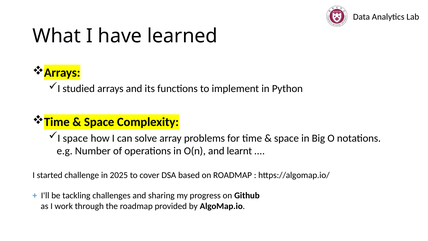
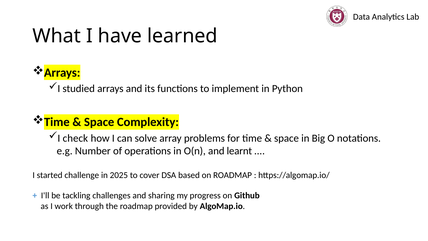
I space: space -> check (75, 138)
